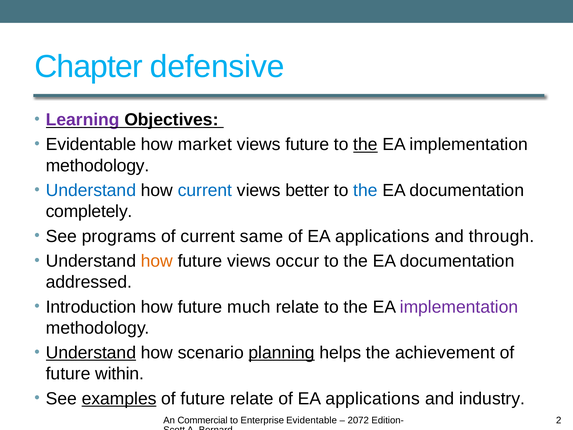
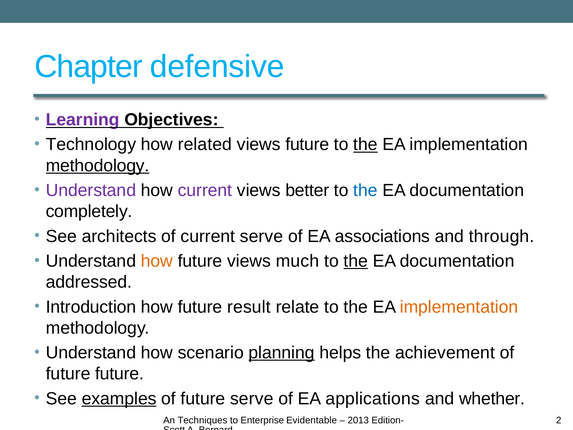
Evidentable: Evidentable -> Technology (91, 144)
market: market -> related (205, 144)
methodology underline: none -> present (98, 165)
Understand colour: blue -> purple (91, 190)
current colour: blue -> purple (205, 190)
programs: programs -> architects (119, 236)
current same: same -> serve (262, 236)
applications: applications -> associations (382, 236)
occur: occur -> much (297, 261)
the underline: none -> present (356, 261)
much: much -> result (249, 307)
implementation colour: purple -> orange (459, 307)
Understand underline: present -> none (91, 353)
future within: within -> future (120, 374)
future relate: relate -> serve (252, 398)
industry: industry -> whether (492, 398)
Commercial: Commercial -> Techniques (202, 420)
2072: 2072 -> 2013 (358, 420)
